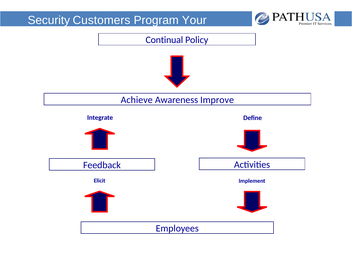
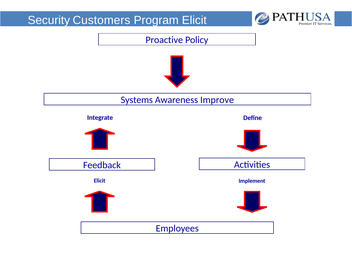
Program Your: Your -> Elicit (194, 20)
Continual: Continual -> Proactive (164, 40)
Achieve: Achieve -> Systems (137, 100)
